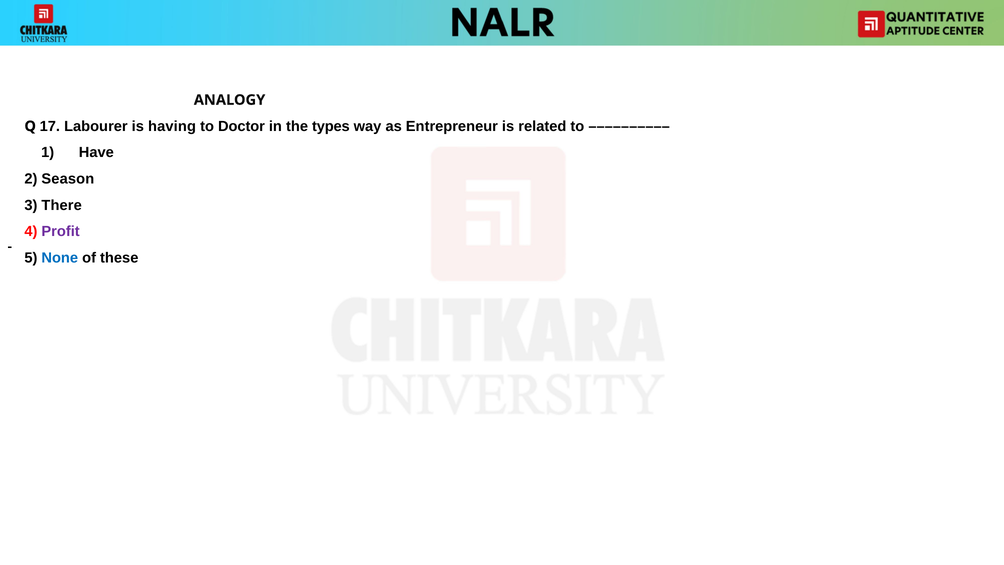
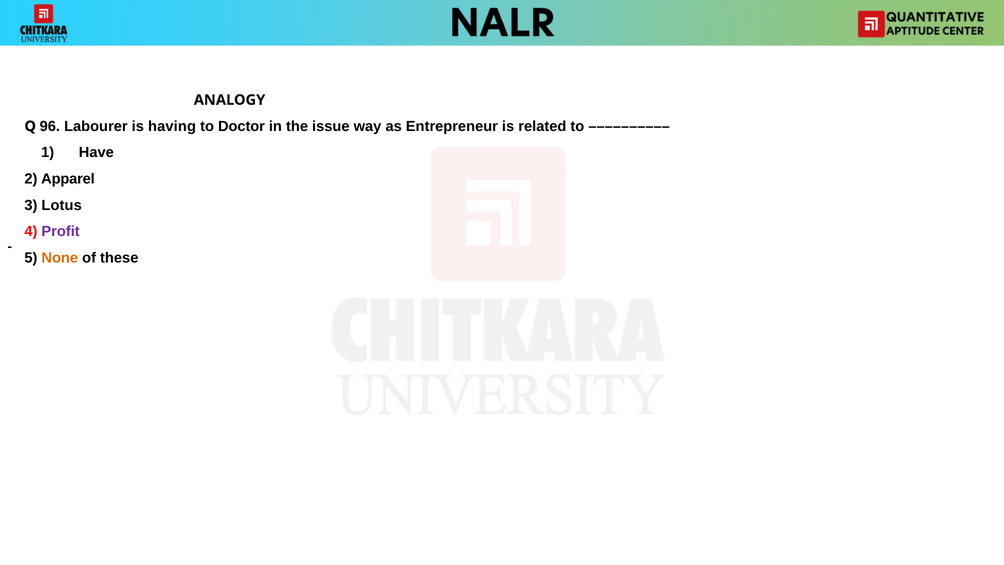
17: 17 -> 96 (50, 126)
types: types -> issue (331, 126)
Season: Season -> Apparel (68, 179)
There: There -> Lotus (62, 205)
None colour: blue -> orange (60, 258)
